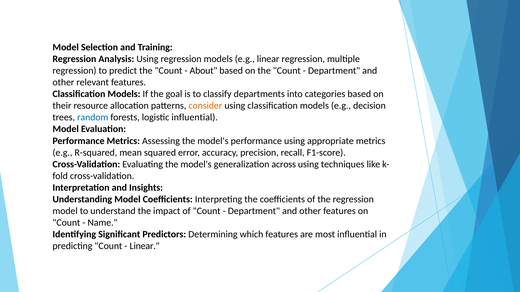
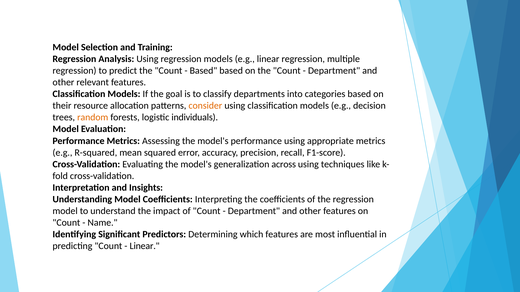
About: About -> Based (203, 71)
random colour: blue -> orange (93, 118)
logistic influential: influential -> individuals (195, 118)
